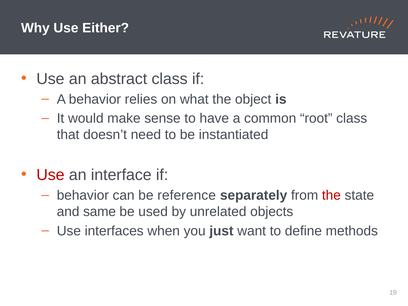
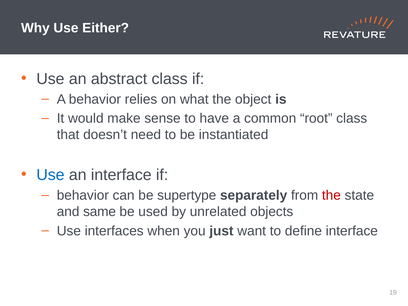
Use colour: red -> blue (50, 175)
reference: reference -> supertype (187, 195)
define methods: methods -> interface (352, 231)
